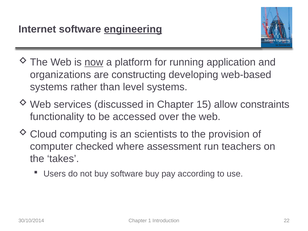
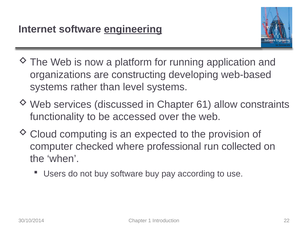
now underline: present -> none (94, 62)
15: 15 -> 61 (204, 104)
scientists: scientists -> expected (156, 134)
assessment: assessment -> professional (174, 147)
teachers: teachers -> collected (241, 147)
takes: takes -> when (63, 159)
